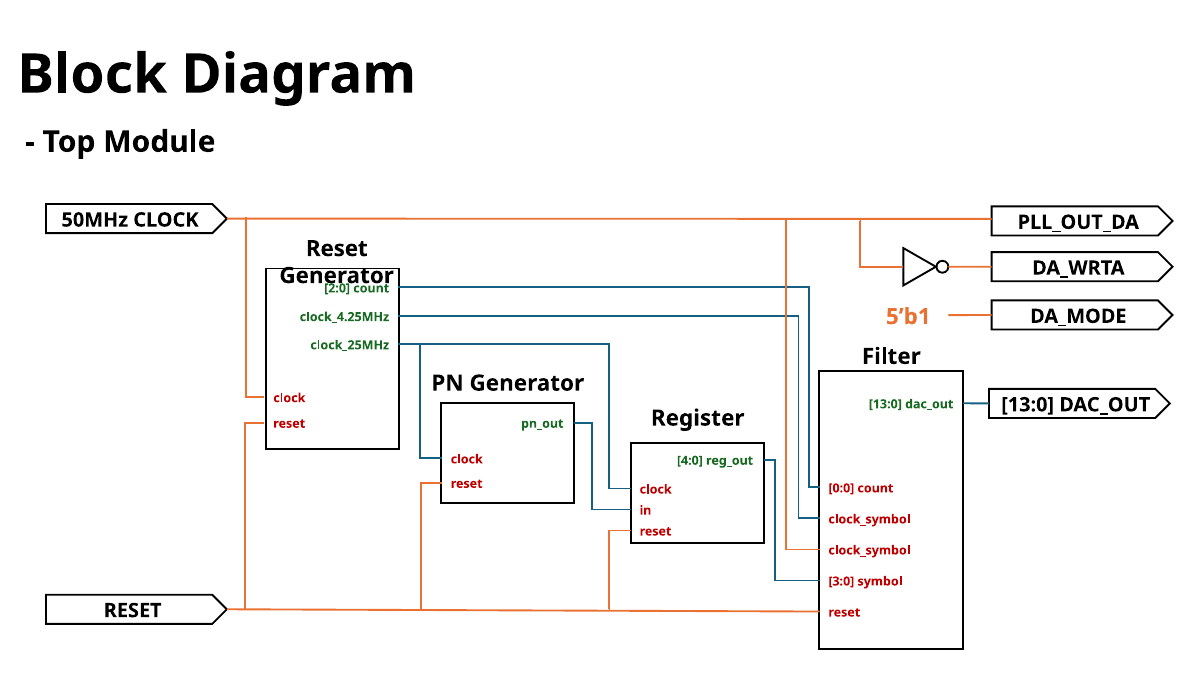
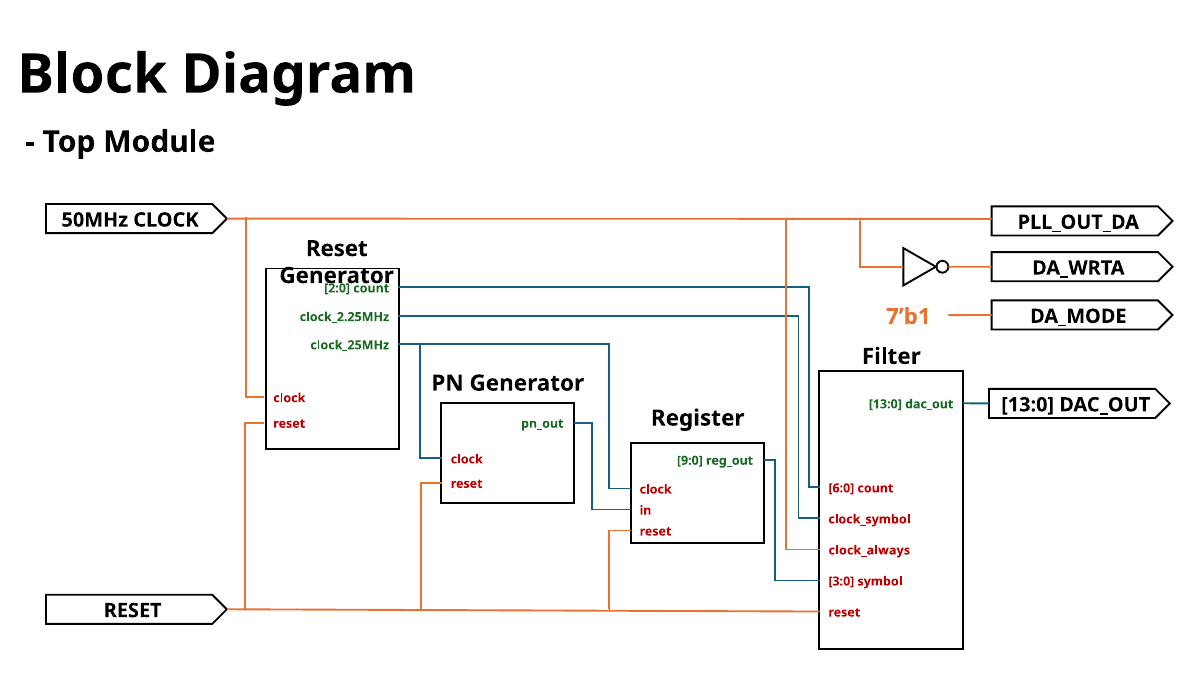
5’b1: 5’b1 -> 7’b1 (908, 317)
clock_4.25MHz: clock_4.25MHz -> clock_2.25MHz (344, 317)
4:0: 4:0 -> 9:0 (690, 461)
0:0: 0:0 -> 6:0 (841, 488)
clock_symbol: clock_symbol -> clock_always (869, 550)
